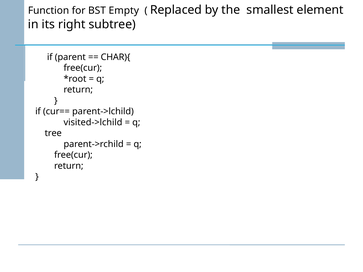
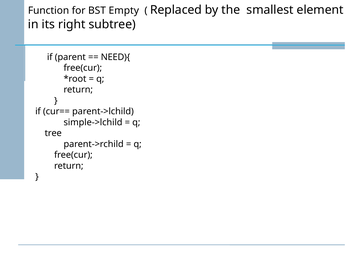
CHAR){: CHAR){ -> NEED){ (116, 57)
visited->lchild: visited->lchild -> simple->lchild (93, 122)
